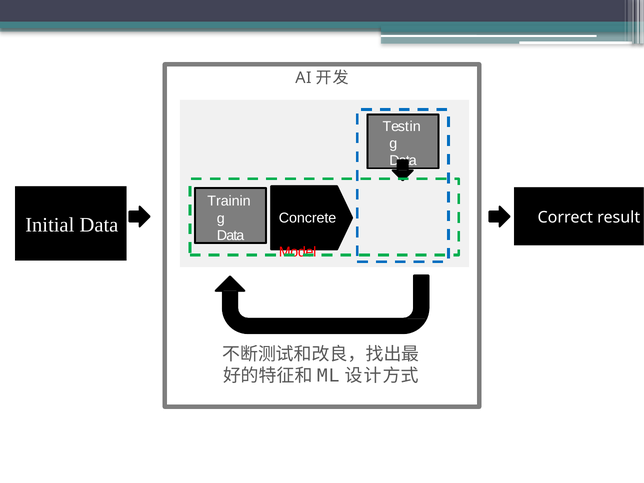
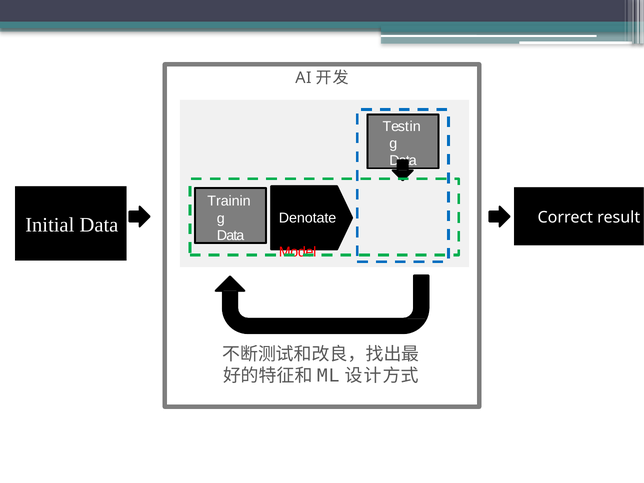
Concrete: Concrete -> Denotate (308, 218)
